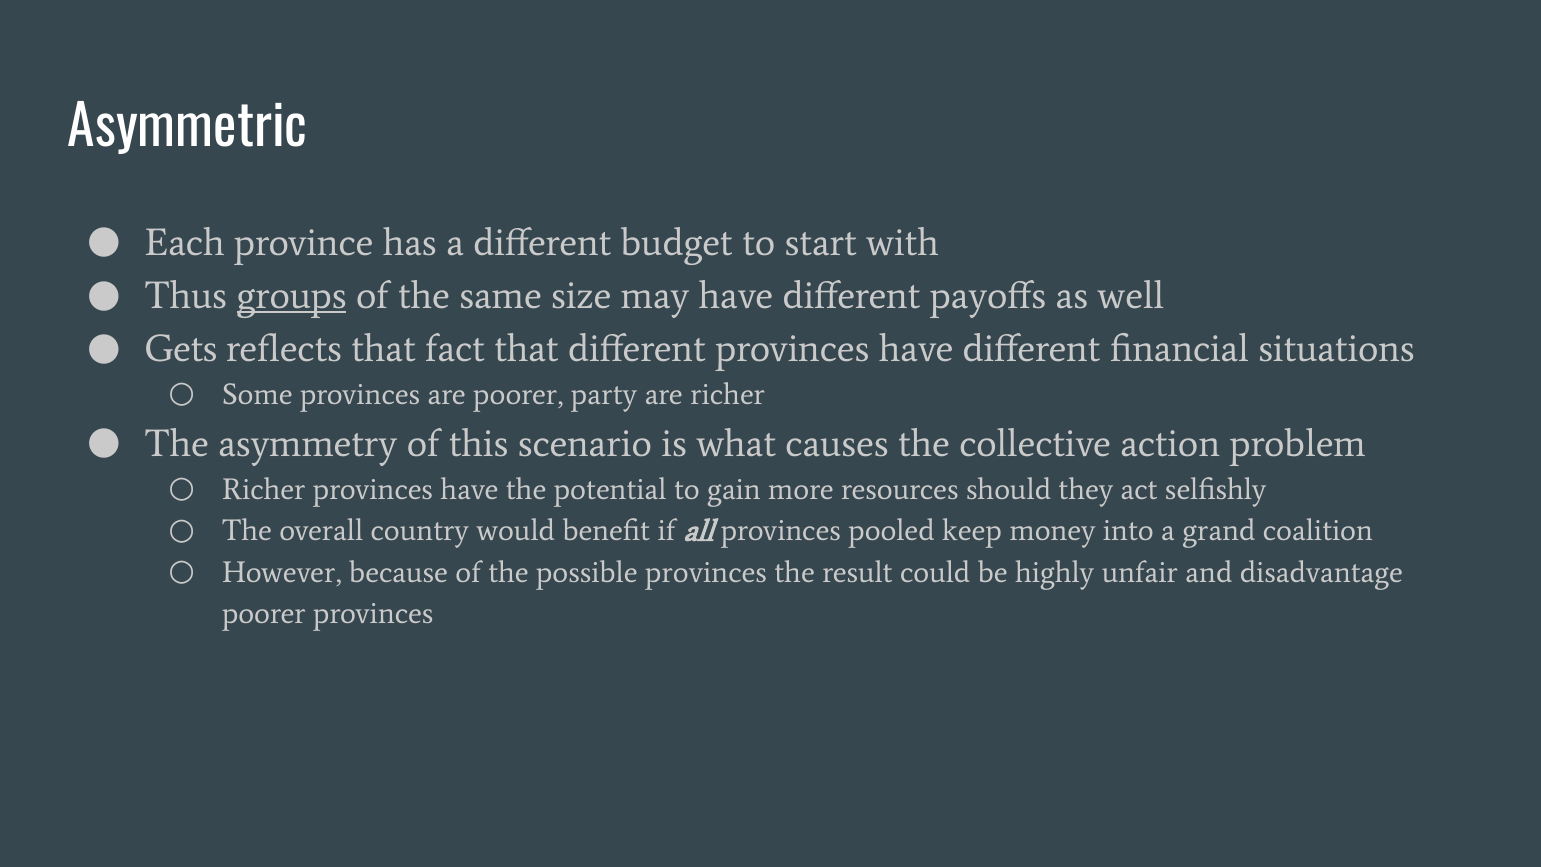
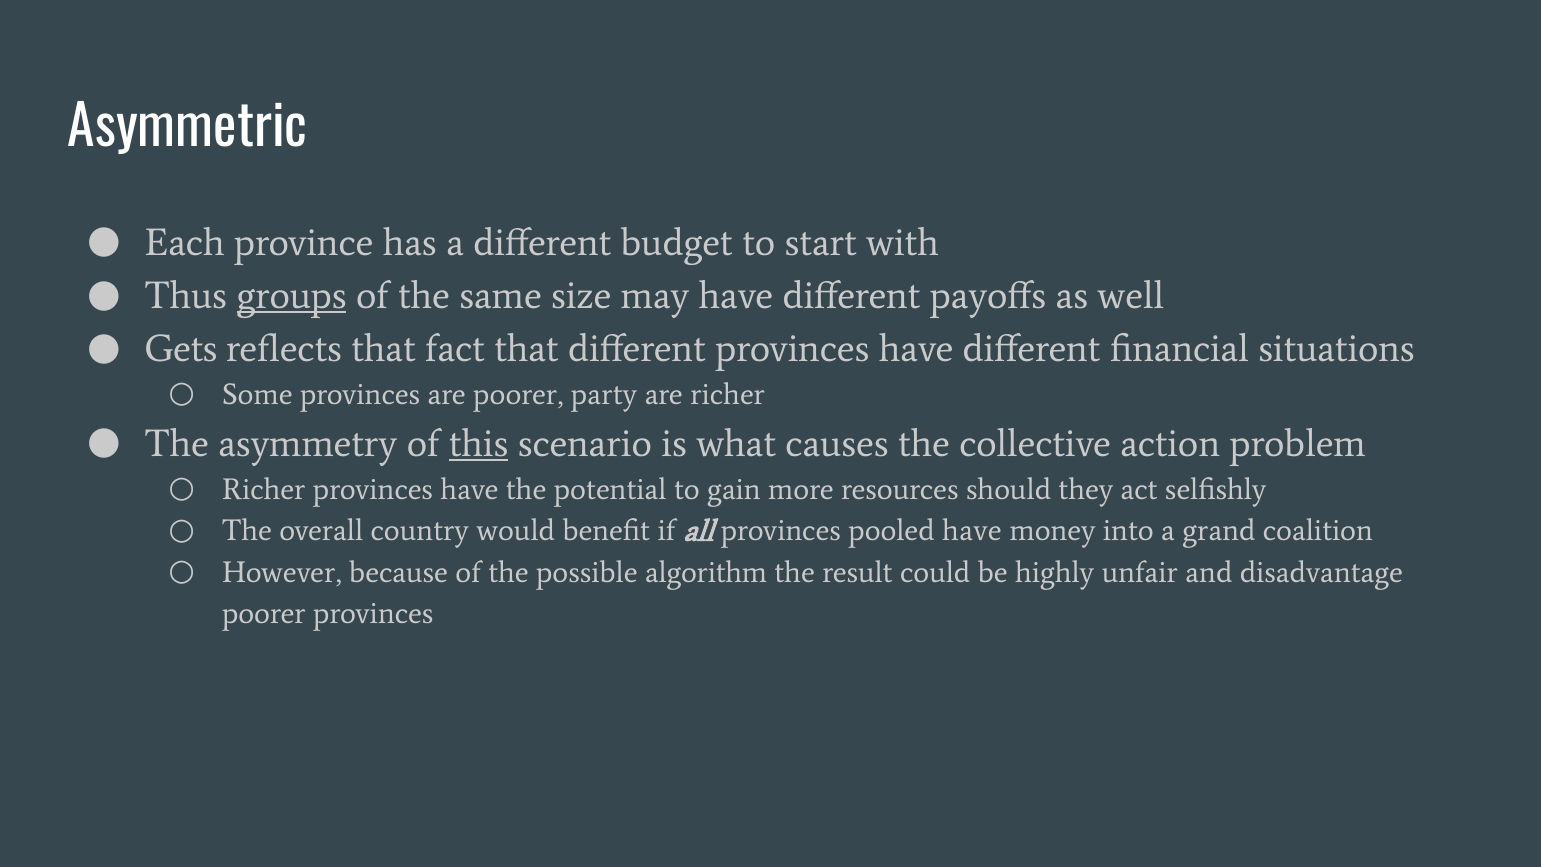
this underline: none -> present (479, 443)
pooled keep: keep -> have (972, 531)
possible provinces: provinces -> algorithm (706, 572)
